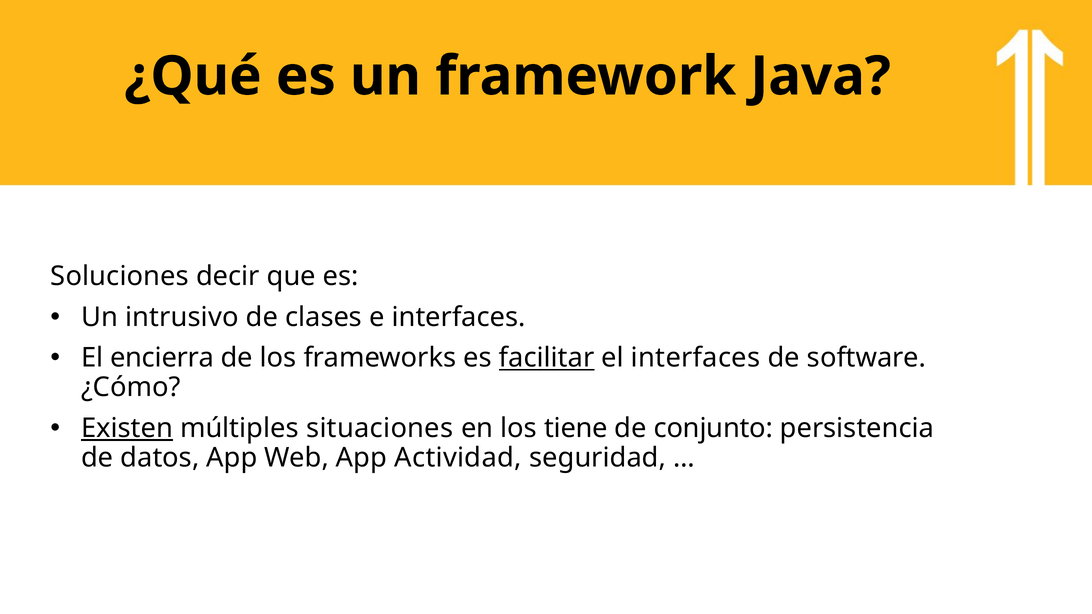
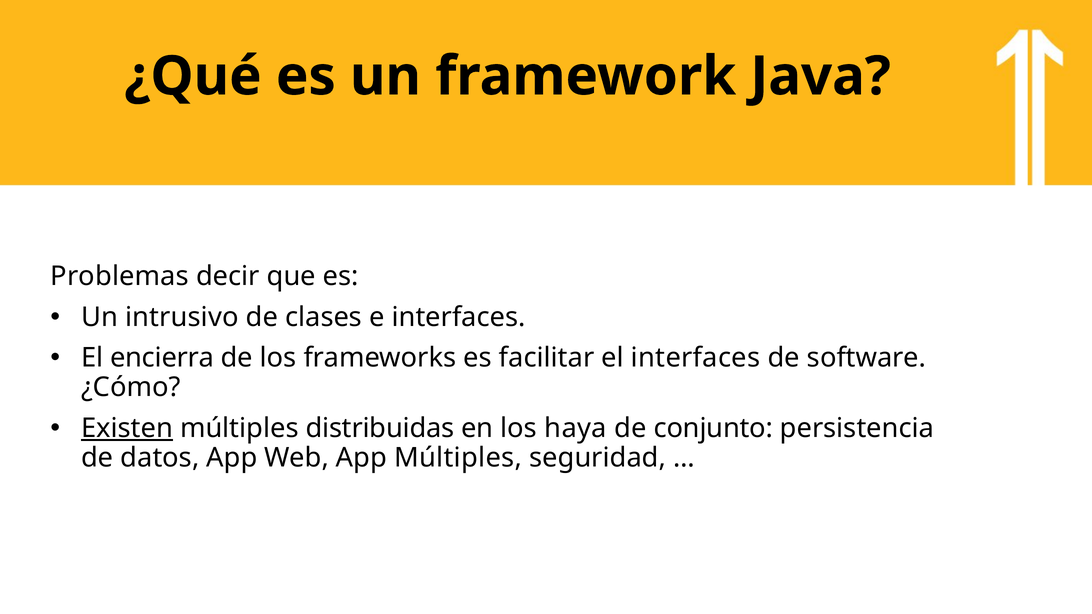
Soluciones: Soluciones -> Problemas (120, 276)
facilitar underline: present -> none (547, 358)
situaciones: situaciones -> distribuidas (380, 428)
tiene: tiene -> haya (576, 428)
App Actividad: Actividad -> Múltiples (458, 458)
